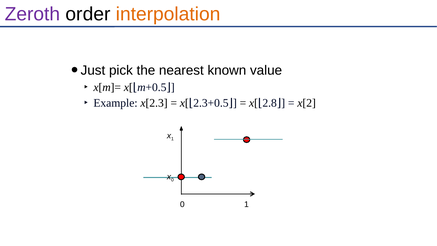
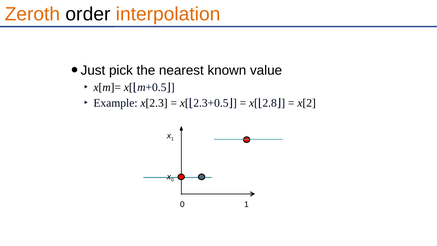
Zeroth colour: purple -> orange (33, 14)
